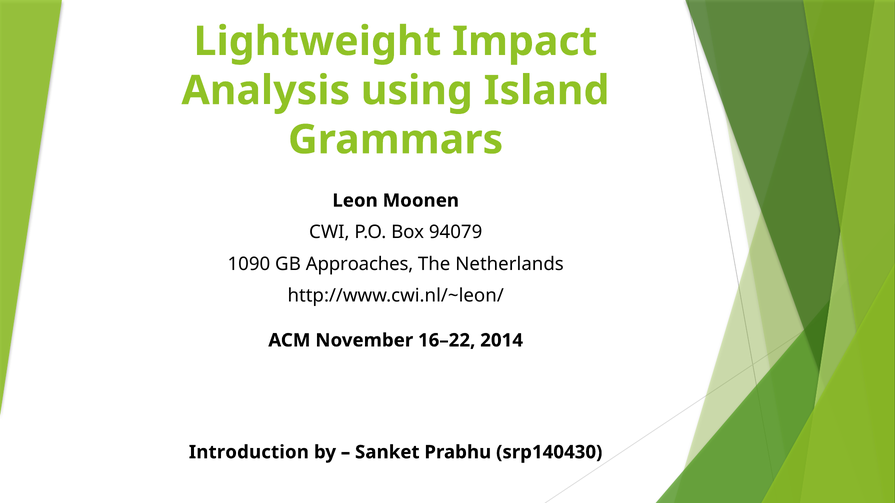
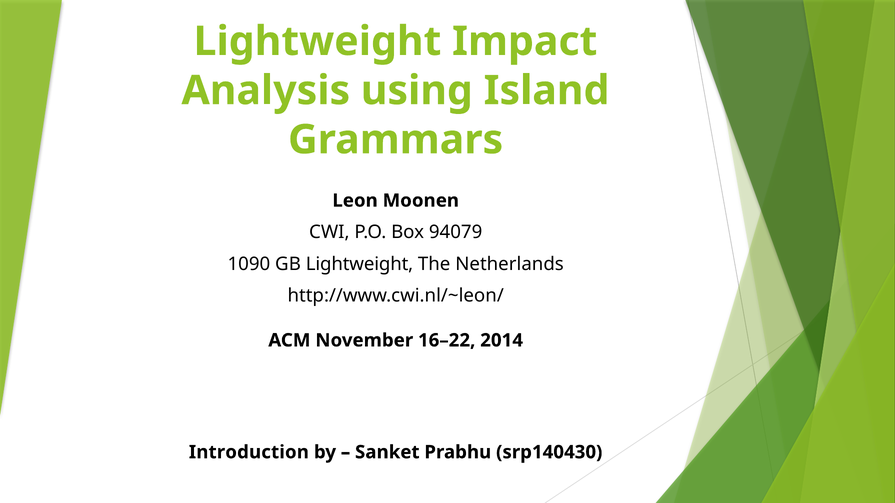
GB Approaches: Approaches -> Lightweight (359, 264)
